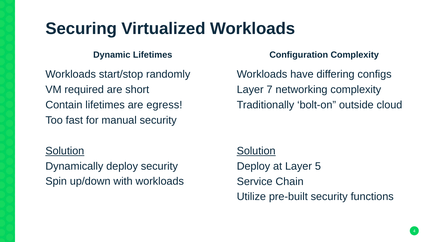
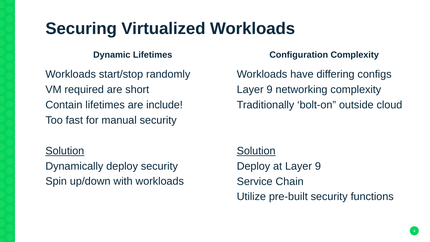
7: 7 -> 9 (270, 90)
egress: egress -> include (164, 105)
at Layer 5: 5 -> 9 (318, 166)
